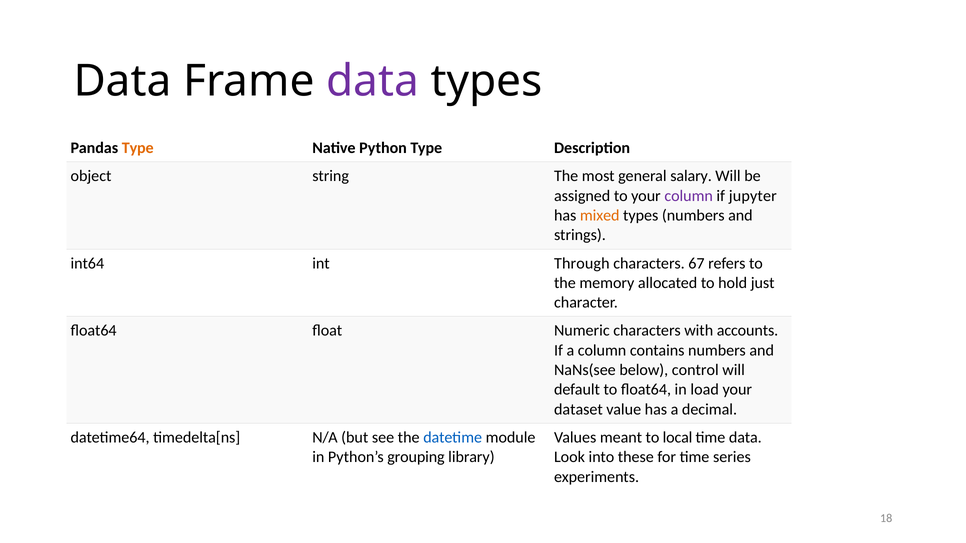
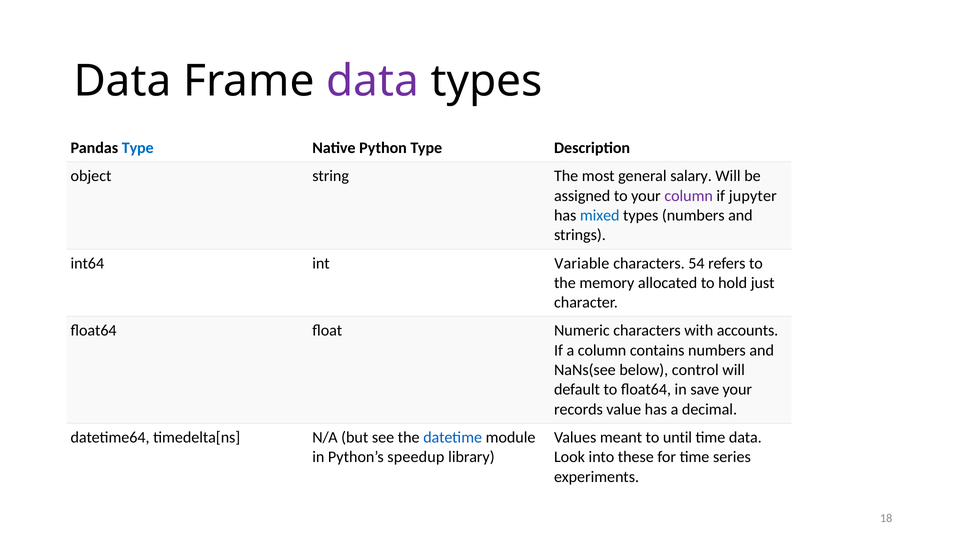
Type colour: orange -> blue (138, 148)
mixed colour: orange -> blue (600, 216)
Through: Through -> Variable (582, 263)
67: 67 -> 54 (696, 263)
load: load -> save (705, 390)
dataset: dataset -> records (578, 410)
local: local -> until (678, 438)
grouping: grouping -> speedup (416, 457)
